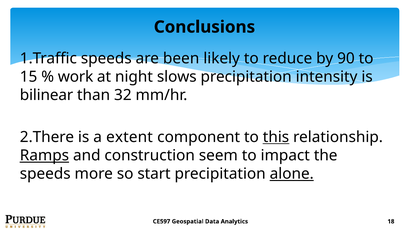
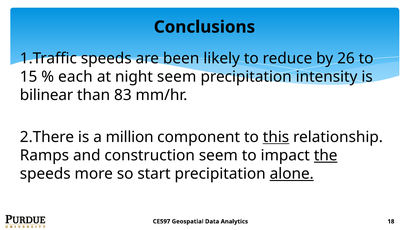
90: 90 -> 26 (346, 58)
work: work -> each (75, 77)
night slows: slows -> seem (177, 77)
32: 32 -> 83 (123, 95)
extent: extent -> million (130, 137)
Ramps underline: present -> none (44, 156)
the underline: none -> present (326, 156)
